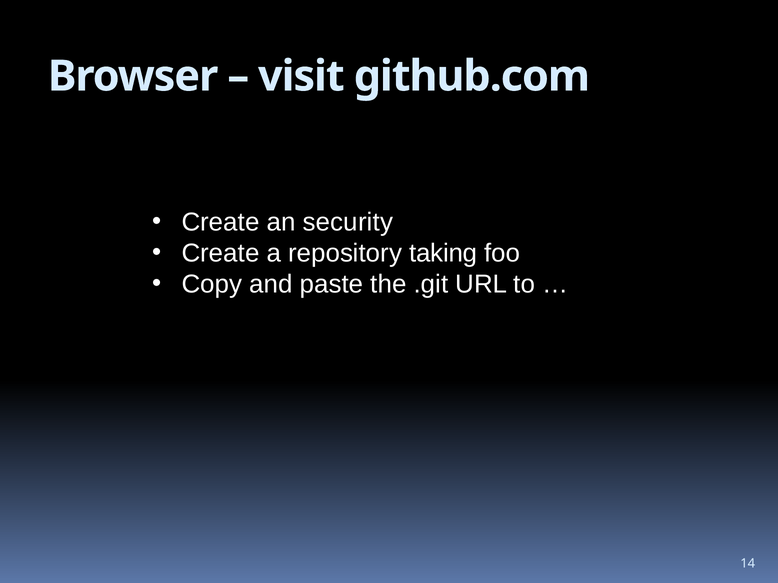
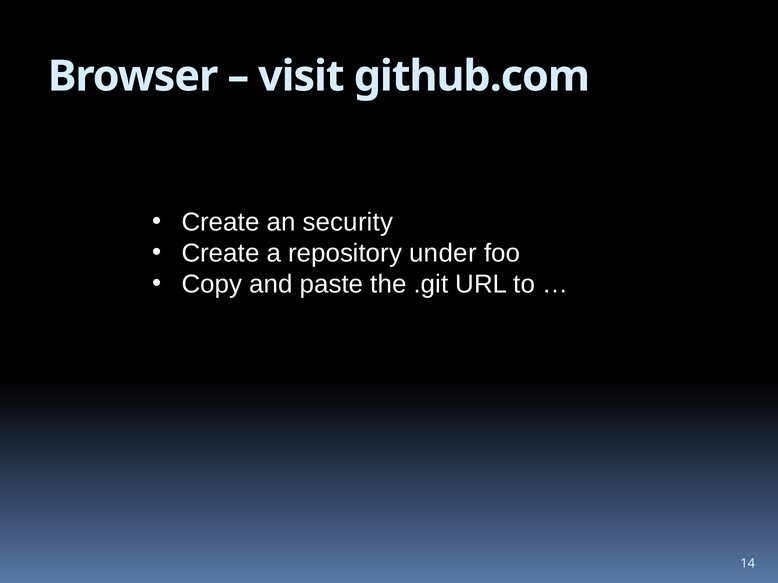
taking: taking -> under (443, 253)
